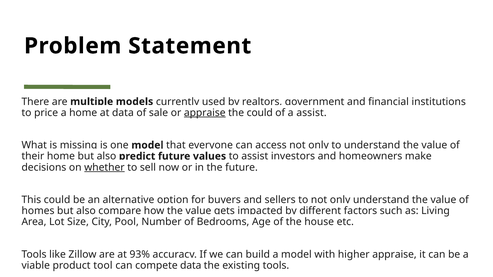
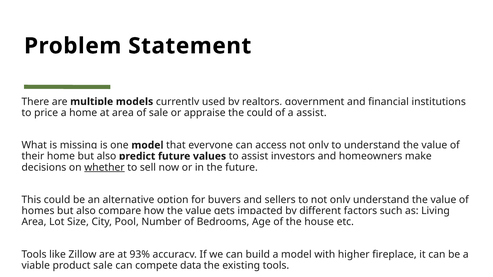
at data: data -> area (123, 113)
appraise underline: present -> none (205, 113)
higher appraise: appraise -> fireplace (394, 255)
product tool: tool -> sale (103, 266)
